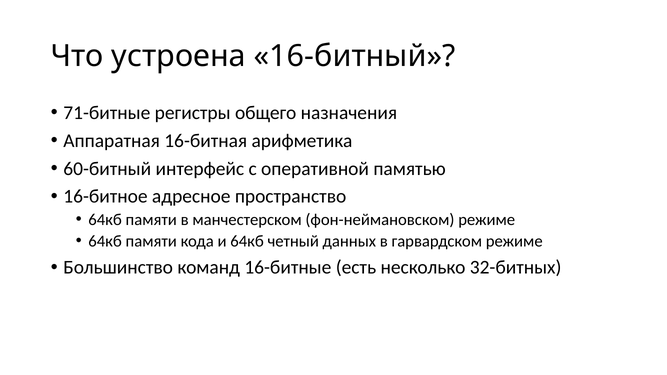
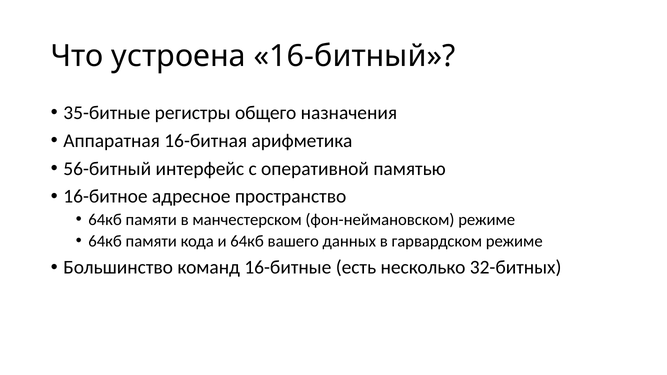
71-битные: 71-битные -> 35-битные (107, 113)
60-битный: 60-битный -> 56-битный (107, 169)
четный: четный -> вашего (293, 241)
